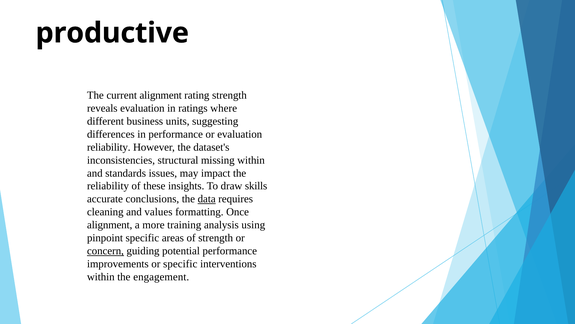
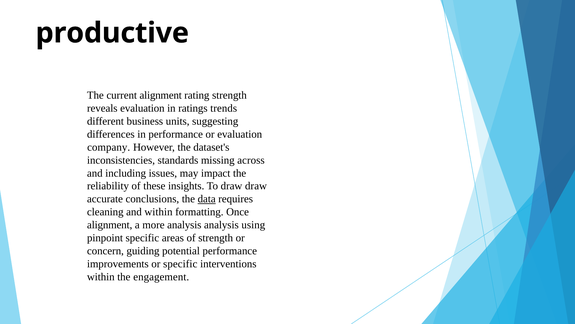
where: where -> trends (224, 108)
reliability: reliability -> company (109, 147)
structural: structural -> standards (178, 160)
missing within: within -> across (251, 160)
standards: standards -> including (126, 173)
draw skills: skills -> draw (256, 186)
and values: values -> within (158, 212)
more training: training -> analysis (184, 225)
concern underline: present -> none (105, 250)
